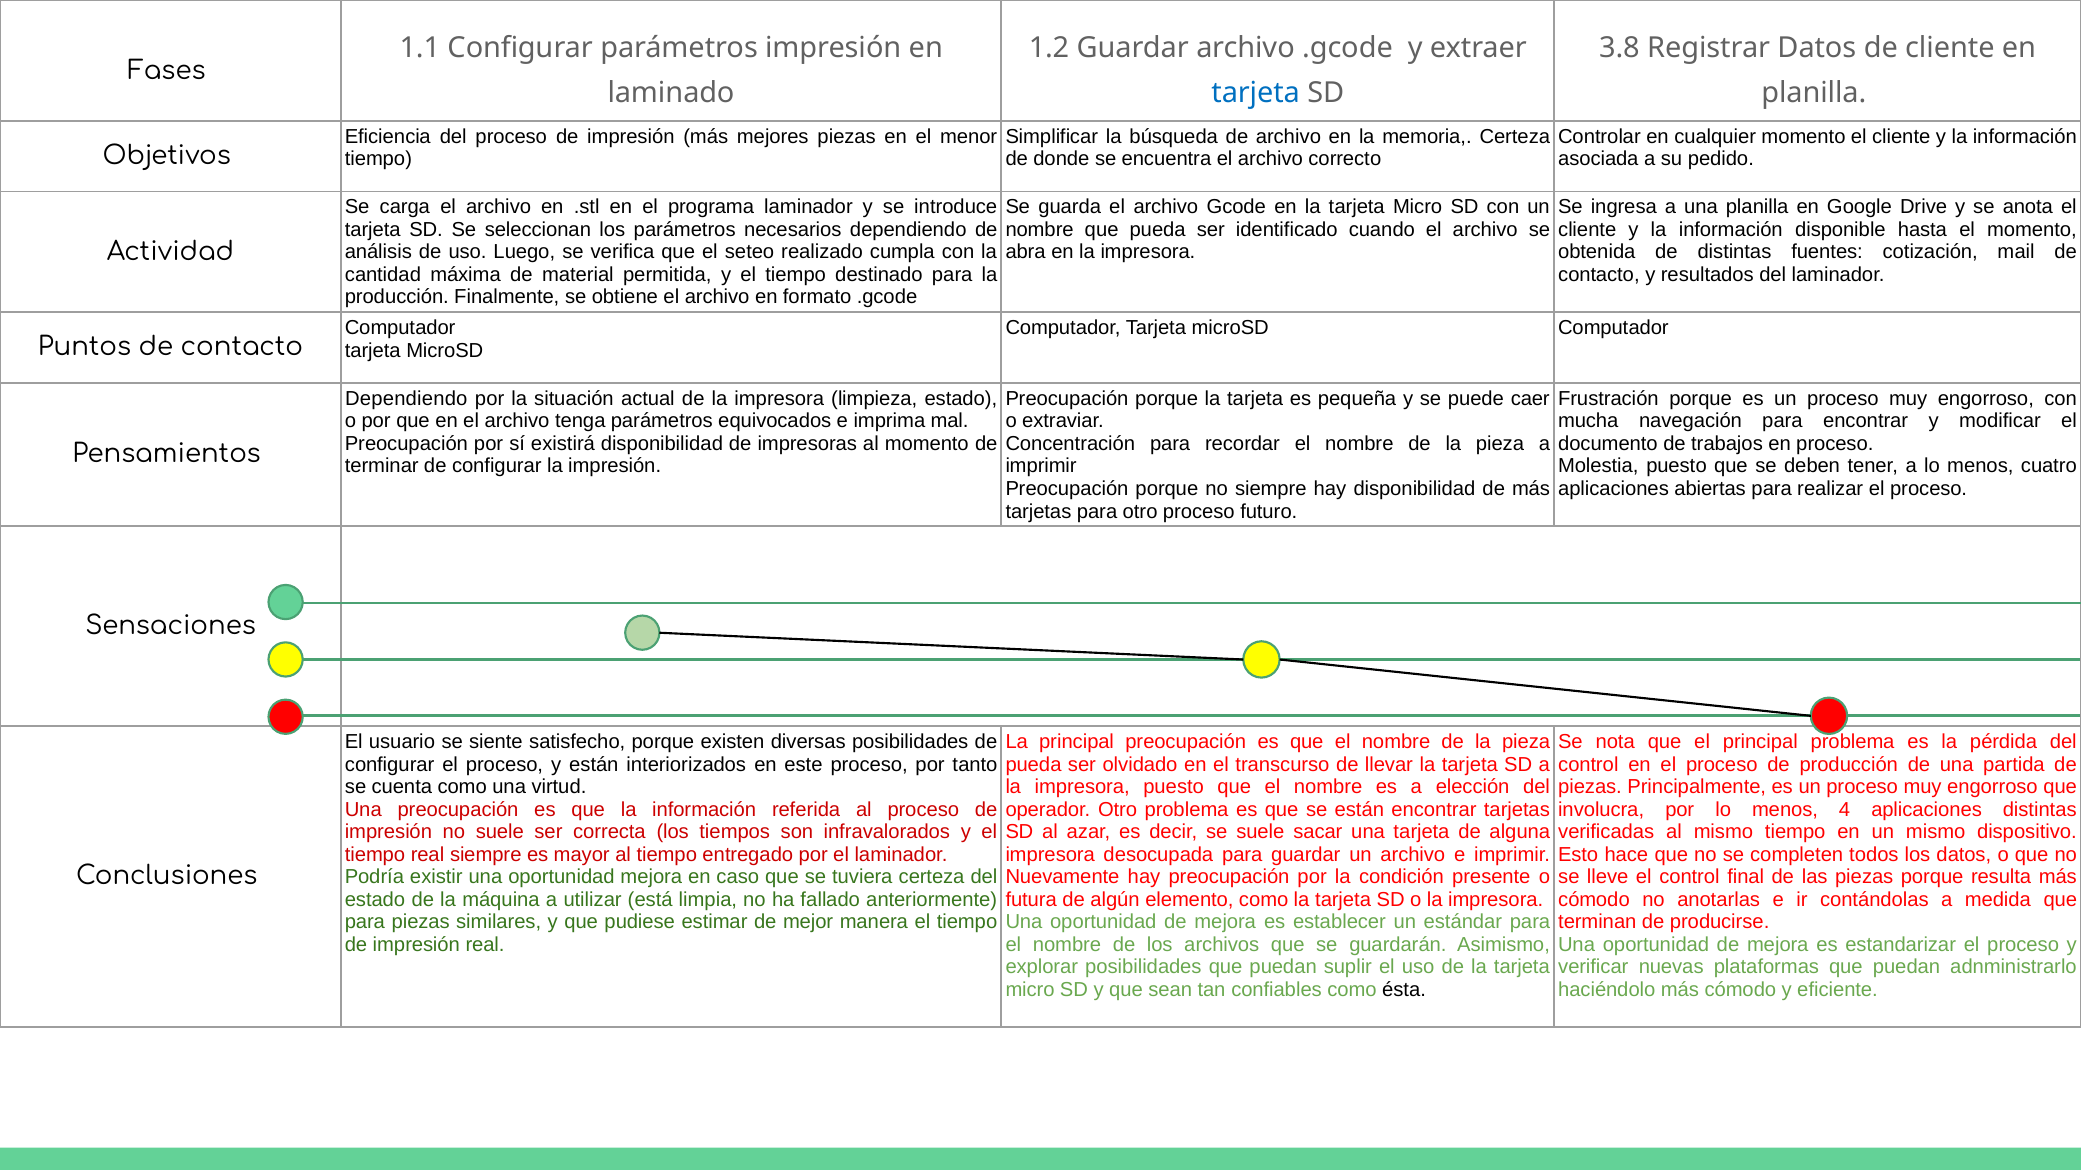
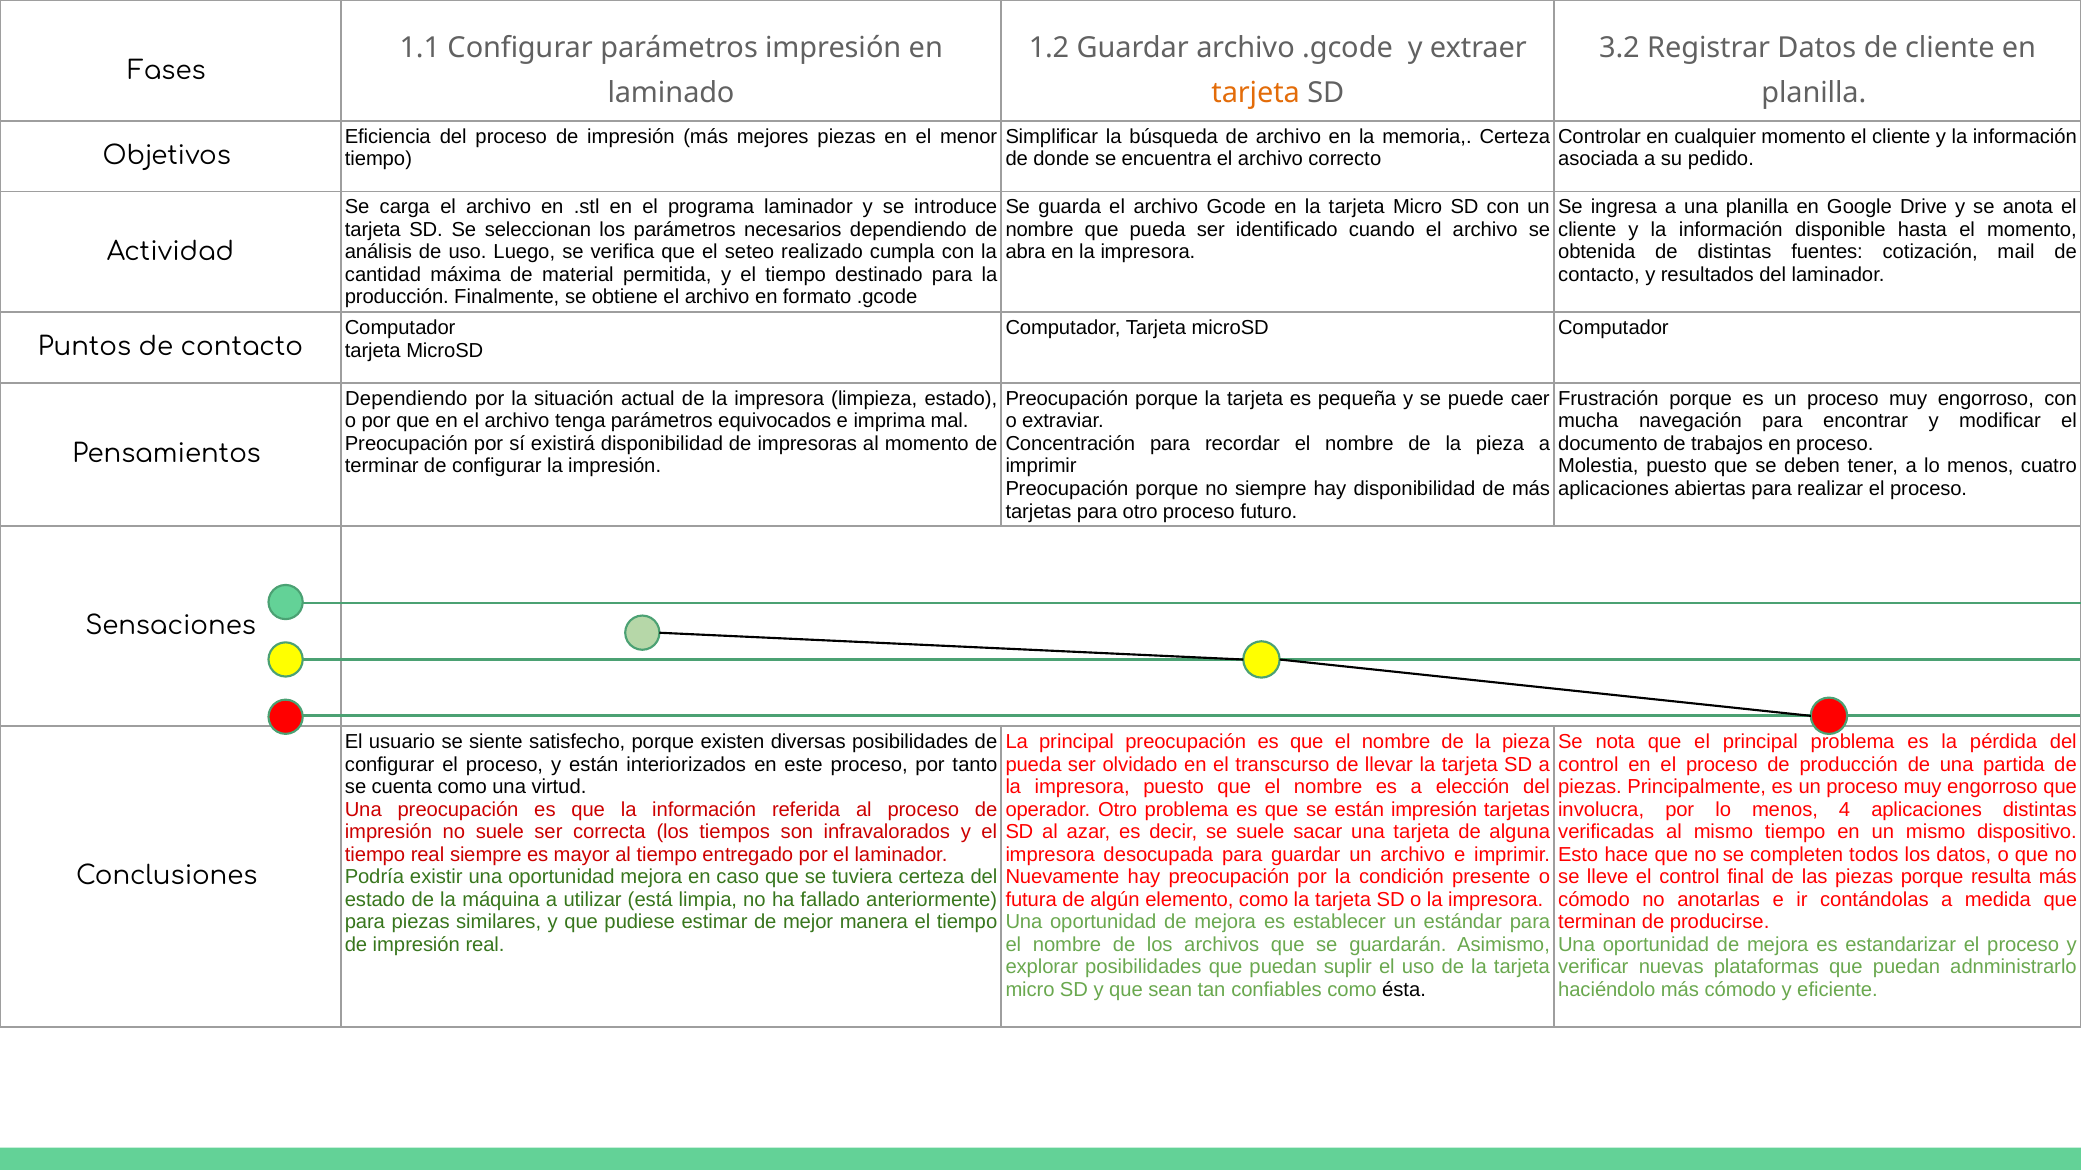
3.8: 3.8 -> 3.2 (1619, 48)
tarjeta colour: blue -> orange (1256, 93)
están encontrar: encontrar -> impresión (1434, 810)
